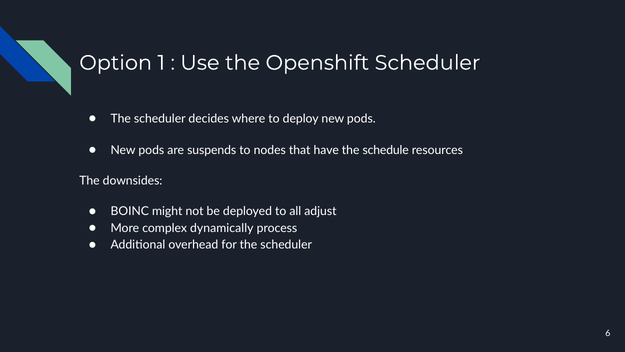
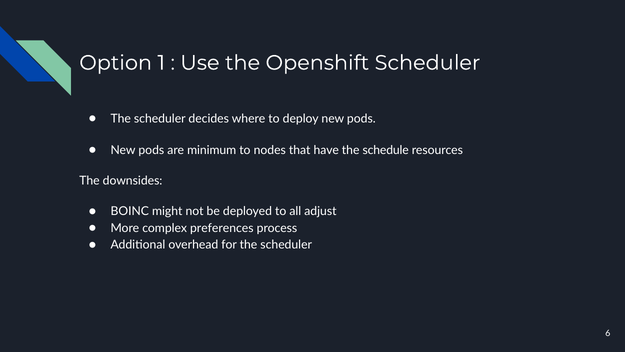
suspends: suspends -> minimum (212, 150)
dynamically: dynamically -> preferences (222, 228)
